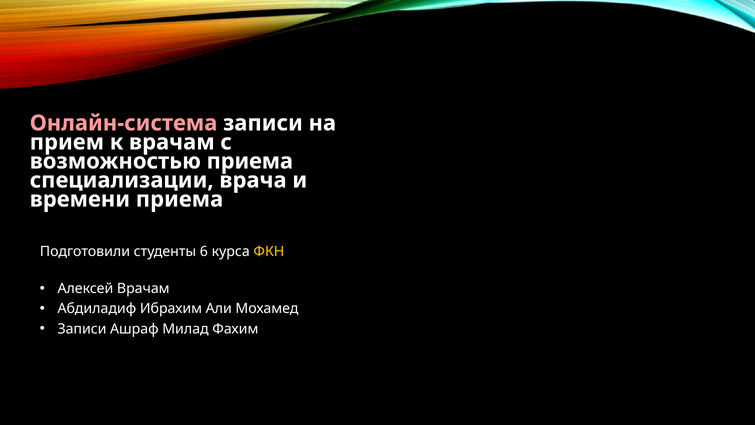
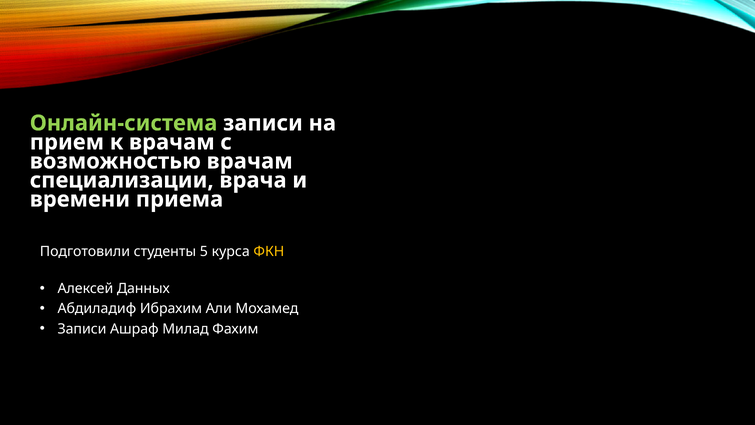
Онлайн-система colour: pink -> light green (124, 123)
возможностью приема: приема -> врачам (250, 161)
6: 6 -> 5 (204, 252)
Алексей Врачам: Врачам -> Данных (143, 289)
